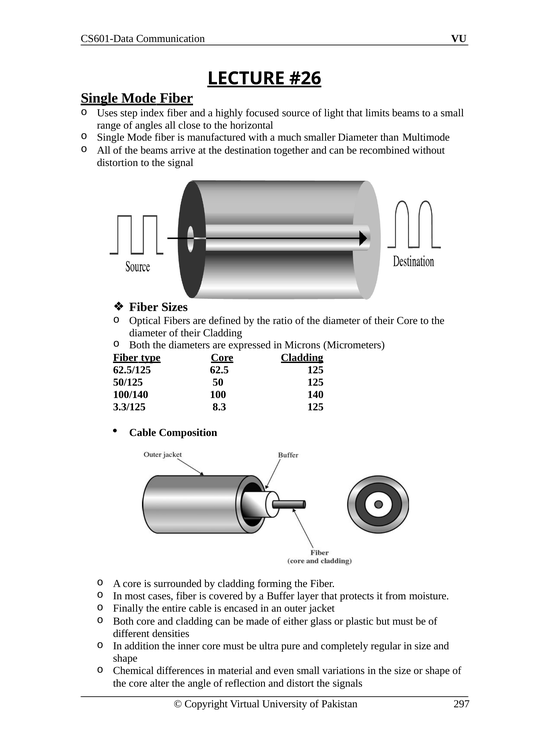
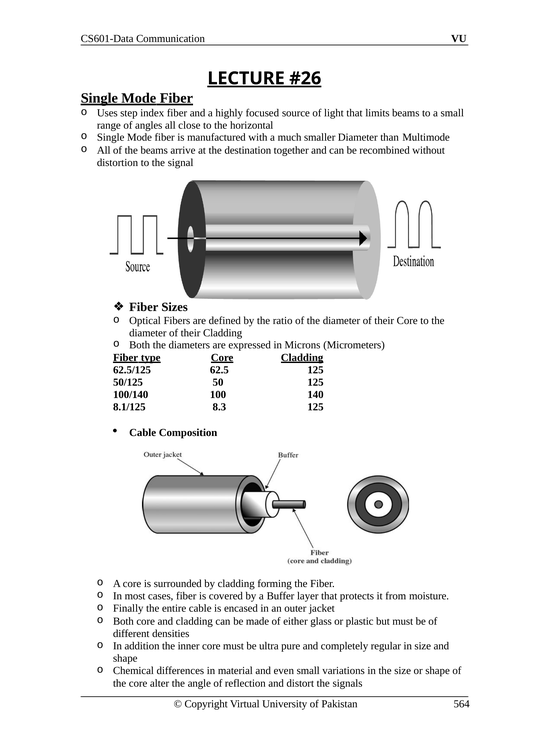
3.3/125: 3.3/125 -> 8.1/125 (129, 407)
297: 297 -> 564 (462, 705)
